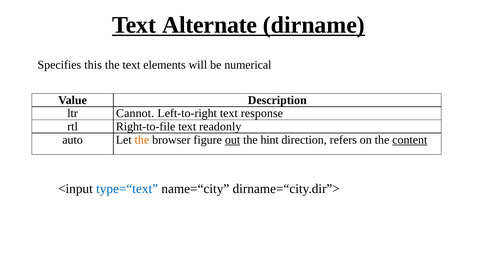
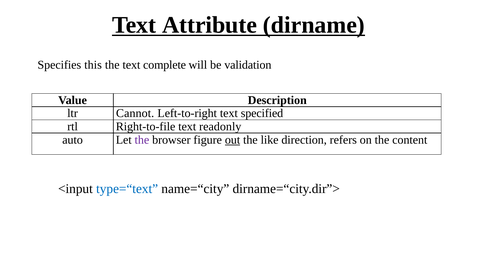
Alternate: Alternate -> Attribute (210, 25)
elements: elements -> complete (165, 65)
numerical: numerical -> validation (248, 65)
response: response -> specified (262, 114)
the colour: orange -> purple (142, 140)
hint: hint -> like (270, 140)
content underline: present -> none (410, 140)
